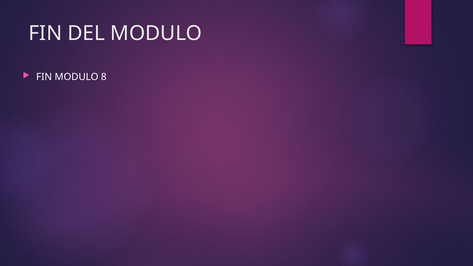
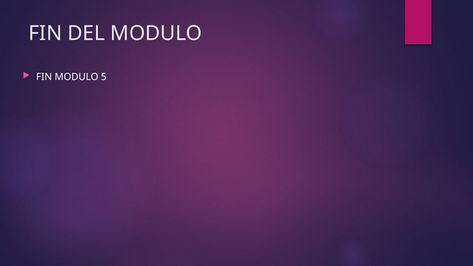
8: 8 -> 5 (104, 77)
